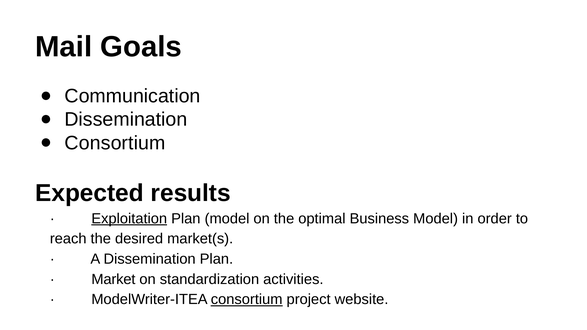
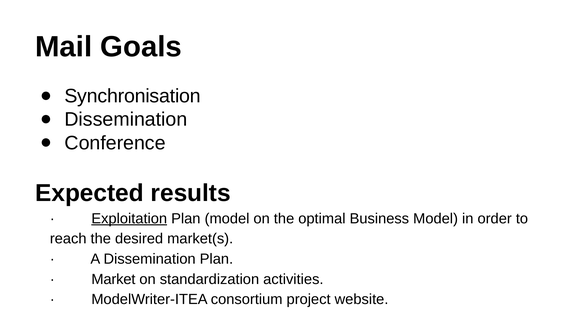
Communication: Communication -> Synchronisation (133, 96)
Consortium: Consortium -> Conference (115, 143)
consortium underline: present -> none (247, 300)
